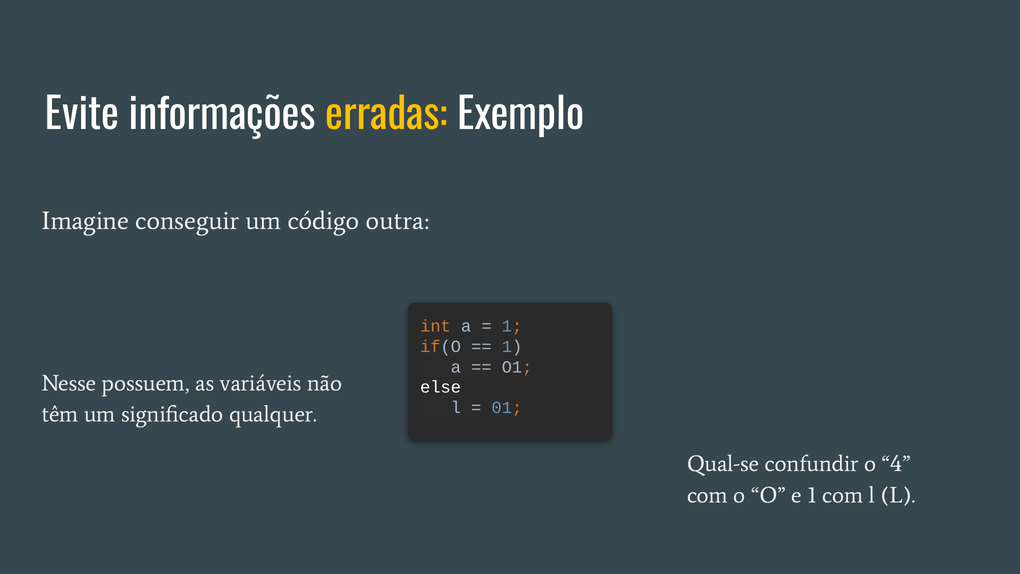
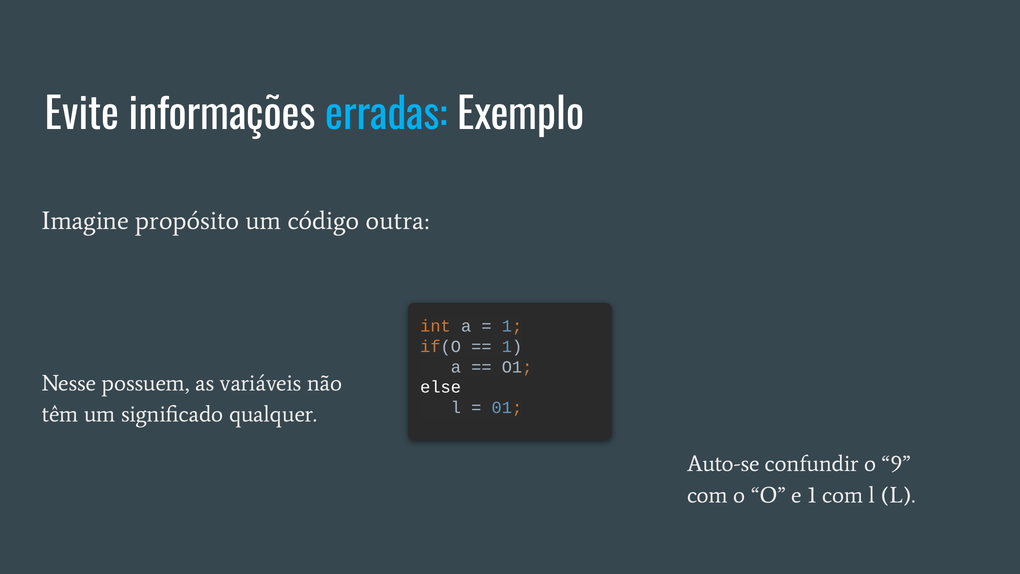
erradas colour: yellow -> light blue (386, 115)
conseguir: conseguir -> propósito (187, 221)
Qual-se: Qual-se -> Auto-se (723, 464)
4: 4 -> 9 (896, 464)
